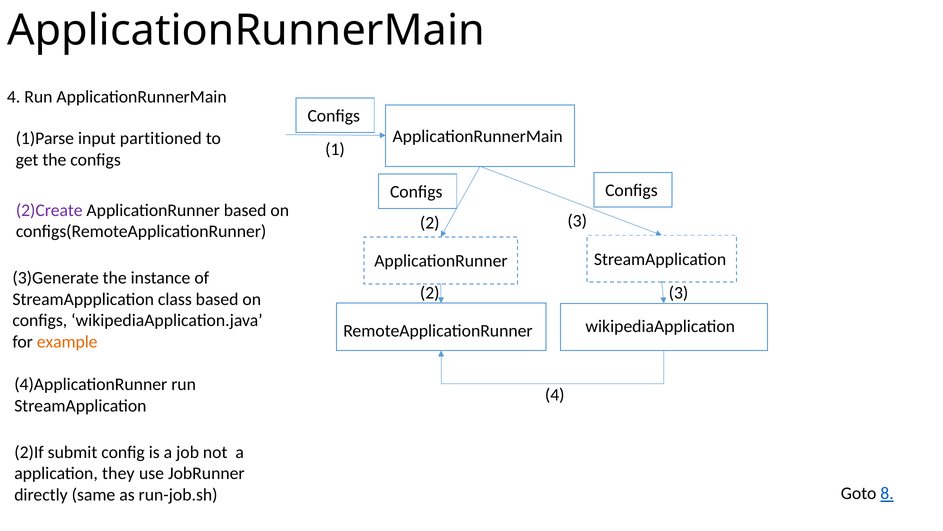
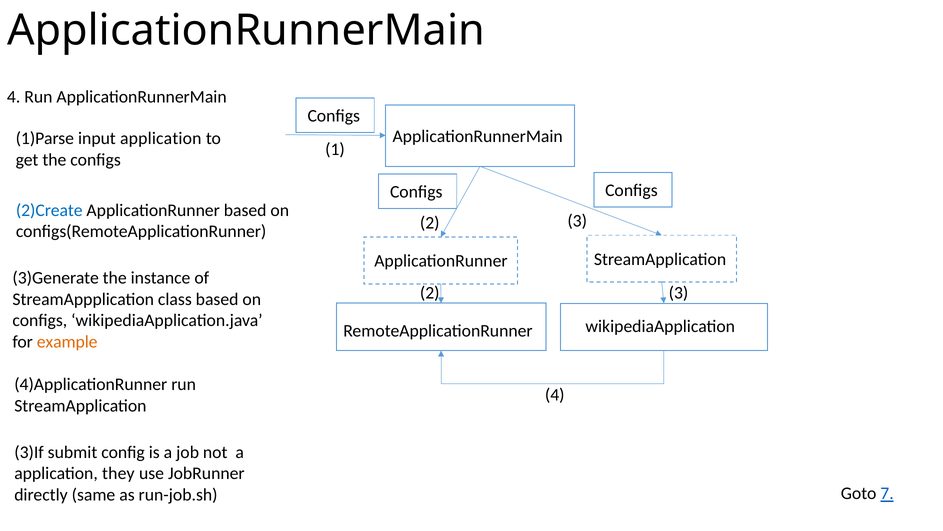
input partitioned: partitioned -> application (161, 138)
2)Create colour: purple -> blue (49, 210)
2)If: 2)If -> 3)If (29, 452)
8: 8 -> 7 (887, 493)
